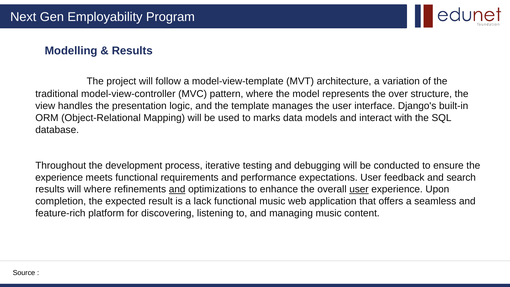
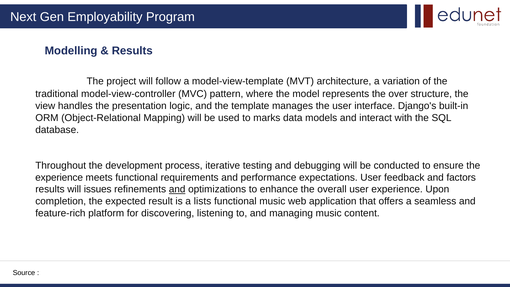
search: search -> factors (461, 177)
will where: where -> issues (98, 189)
user underline: present -> none (359, 189)
lack: lack -> lists (203, 201)
